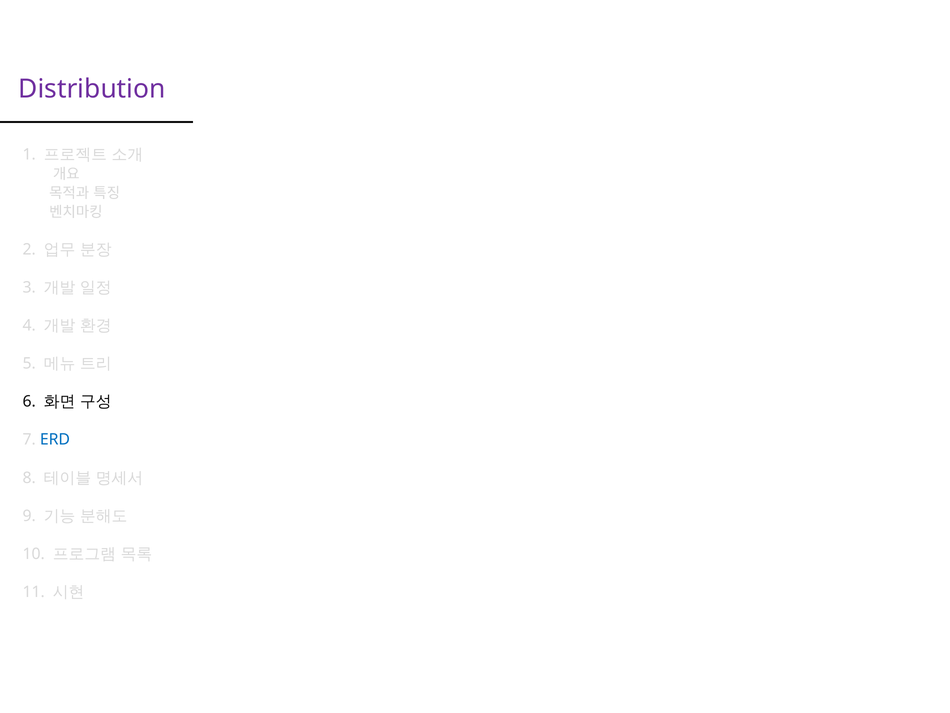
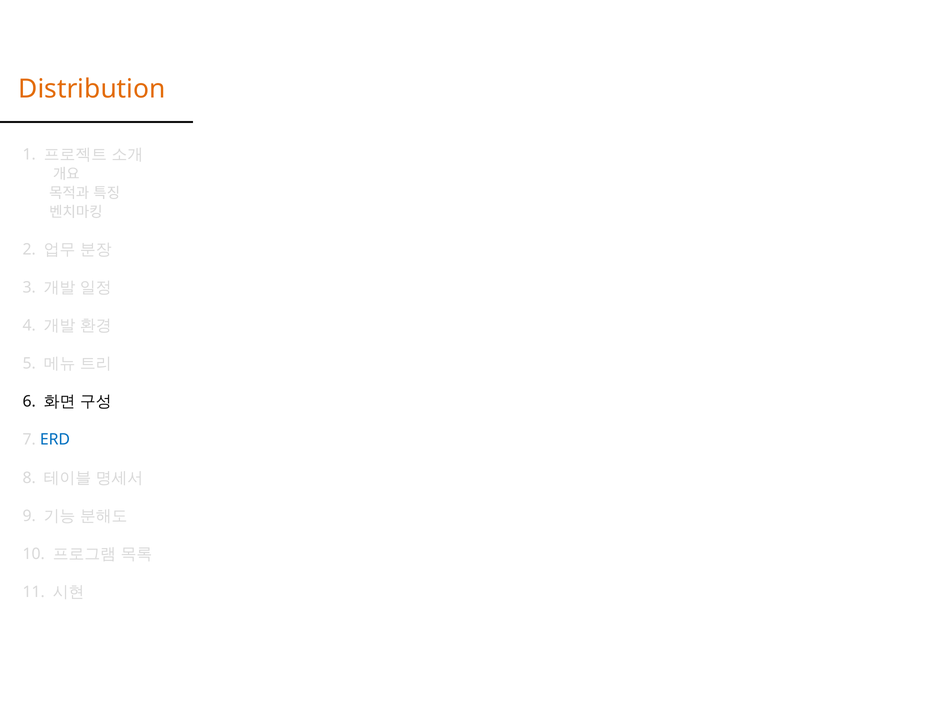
Distribution colour: purple -> orange (92, 89)
